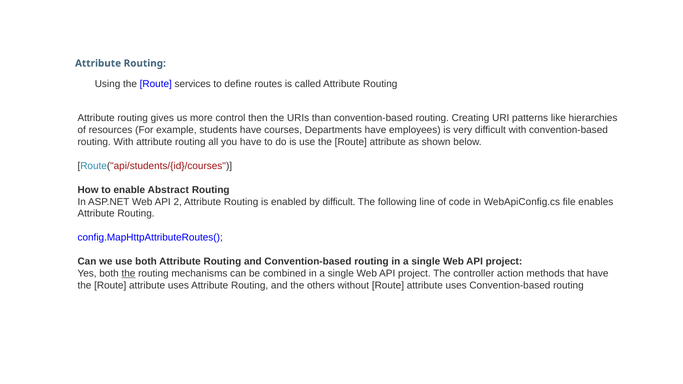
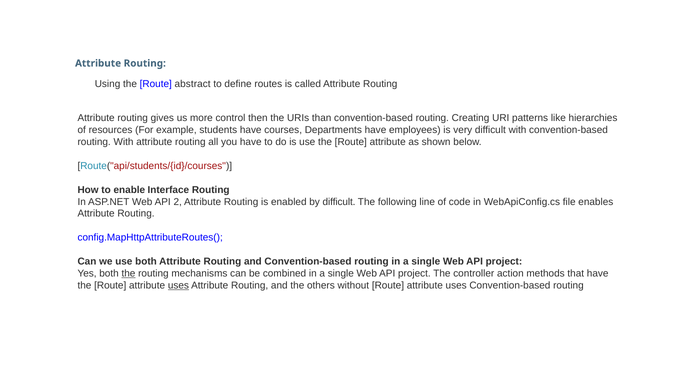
services: services -> abstract (193, 84)
Abstract: Abstract -> Interface (168, 190)
uses underline: none -> present (178, 286)
